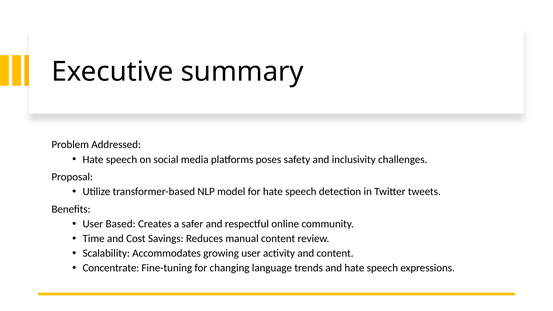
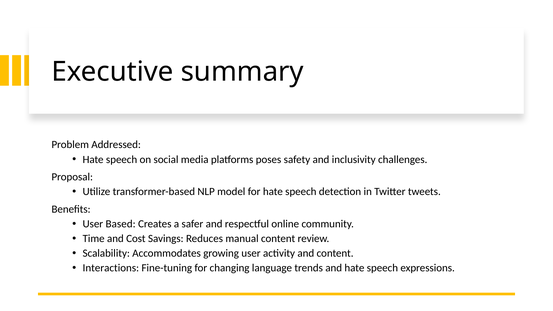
Concentrate: Concentrate -> Interactions (111, 268)
